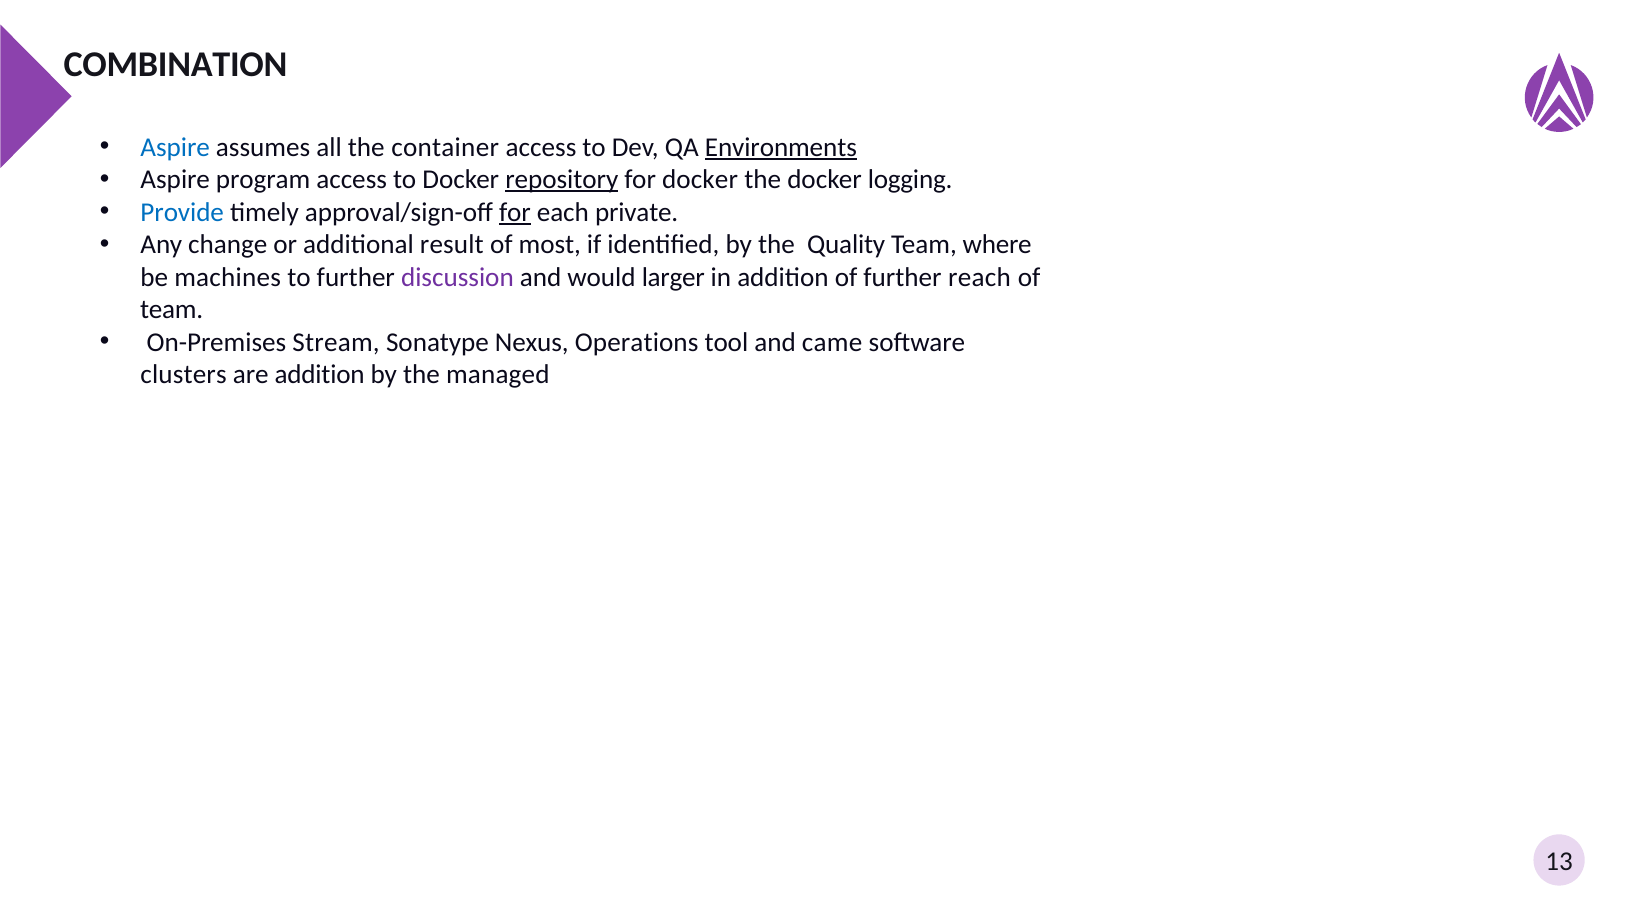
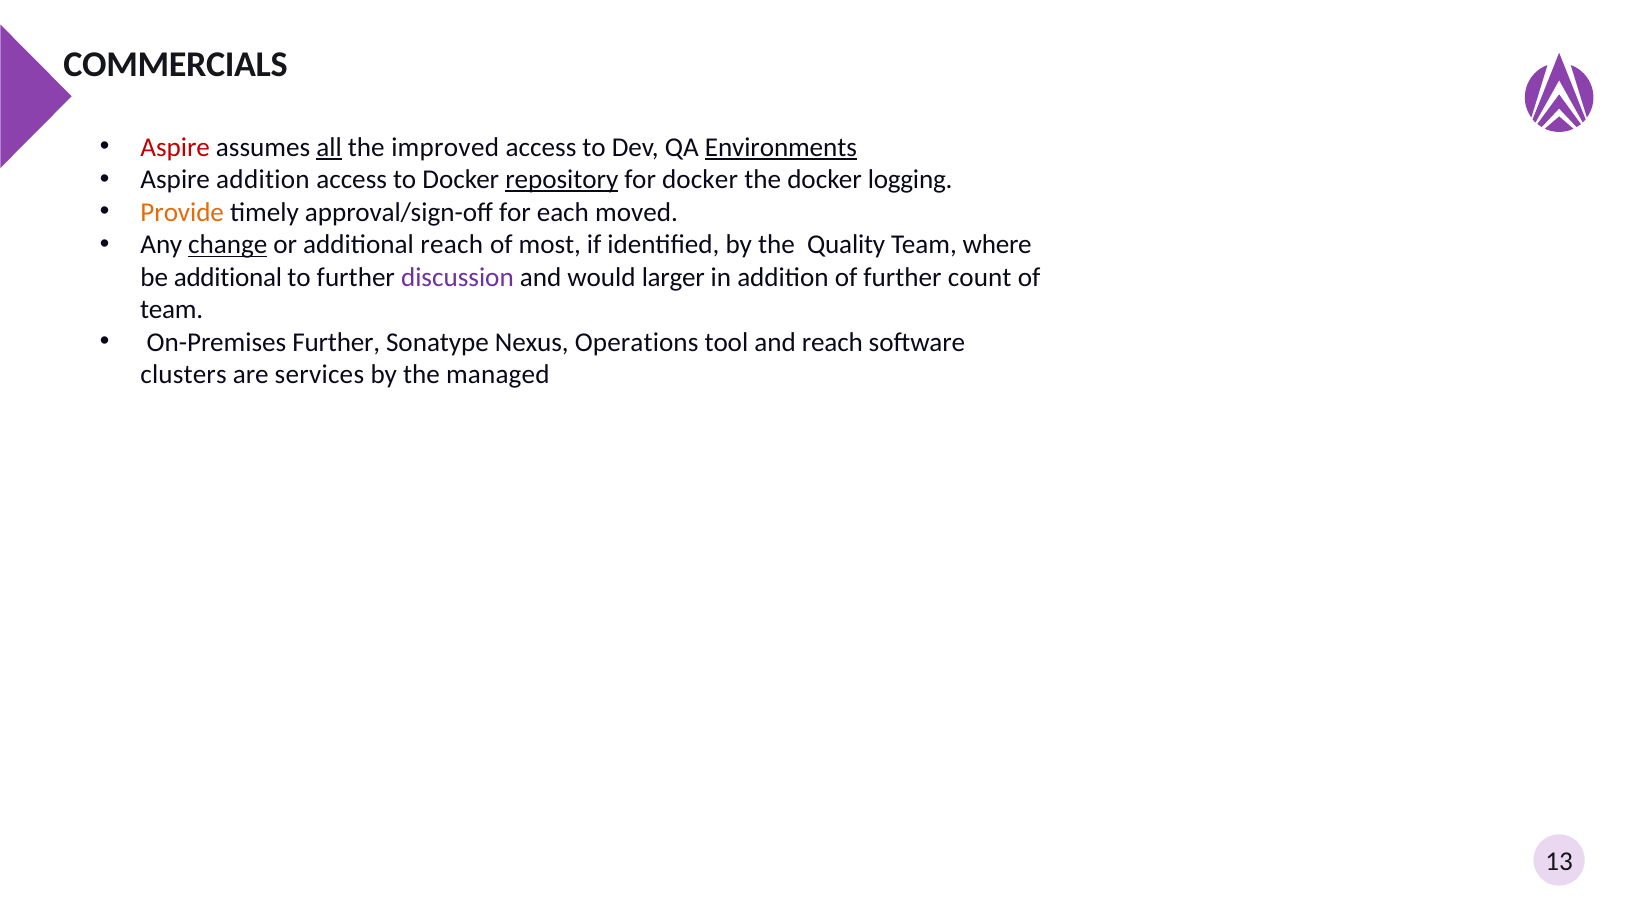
COMBINATION: COMBINATION -> COMMERCIALS (176, 65)
Aspire colour: blue -> red (175, 147)
all underline: none -> present (329, 147)
container: container -> improved (445, 147)
Aspire program: program -> addition (263, 180)
Provide colour: blue -> orange (182, 212)
for underline: present -> none (515, 212)
private: private -> moved (637, 212)
change underline: none -> present (228, 245)
additional result: result -> reach (452, 245)
be machines: machines -> additional (228, 277)
reach: reach -> count (980, 277)
On-Premises Stream: Stream -> Further (336, 342)
and came: came -> reach (832, 342)
are addition: addition -> services (319, 375)
